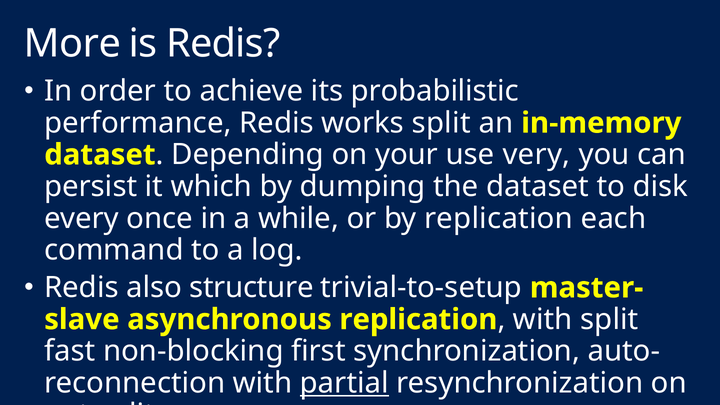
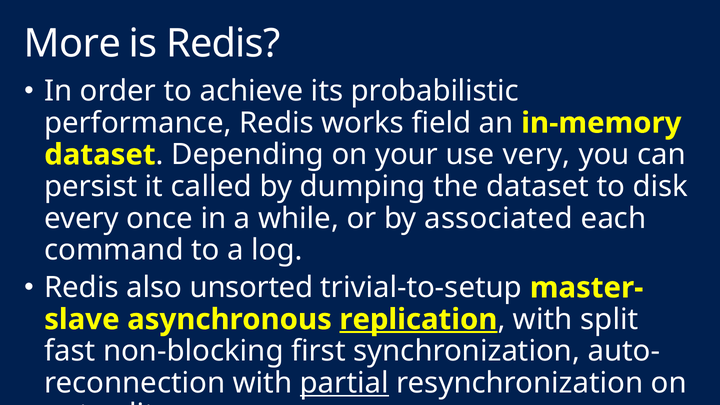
works split: split -> field (441, 123)
which: which -> called (211, 187)
by replication: replication -> associated (499, 218)
structure: structure -> unsorted (251, 288)
replication underline: none -> present (418, 319)
